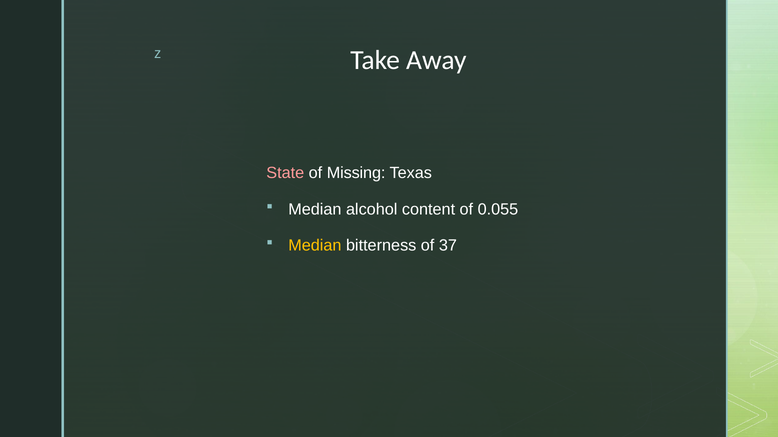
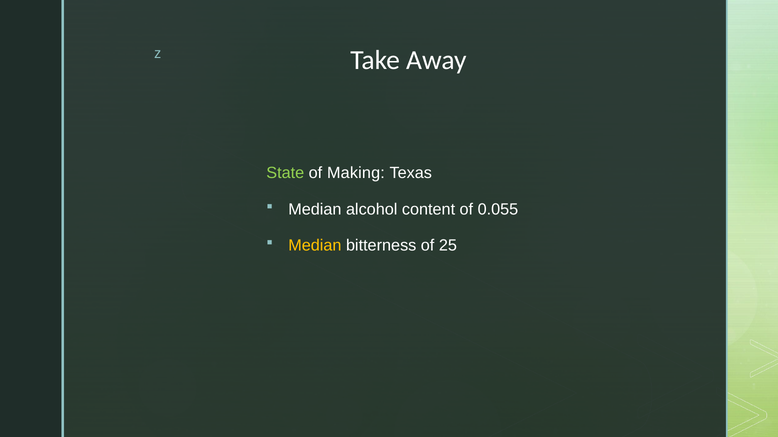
State colour: pink -> light green (285, 173)
Missing: Missing -> Making (356, 173)
37: 37 -> 25 (448, 246)
